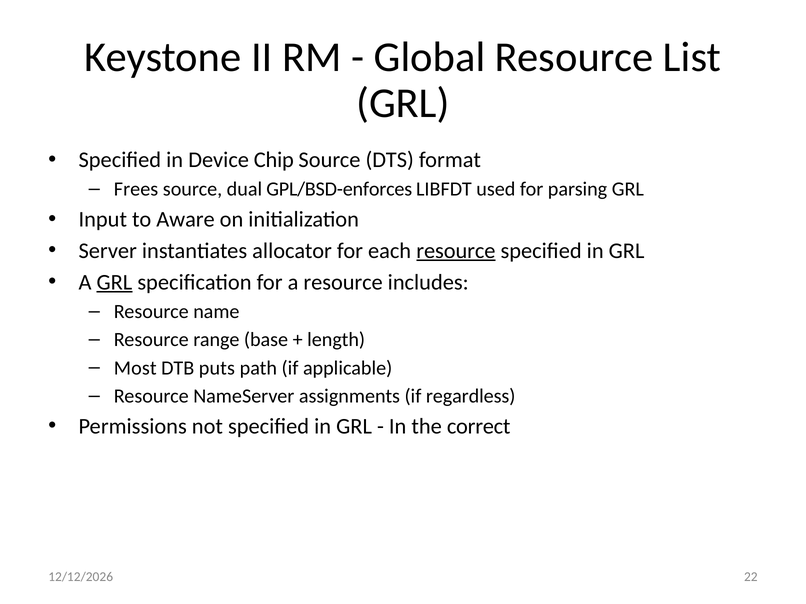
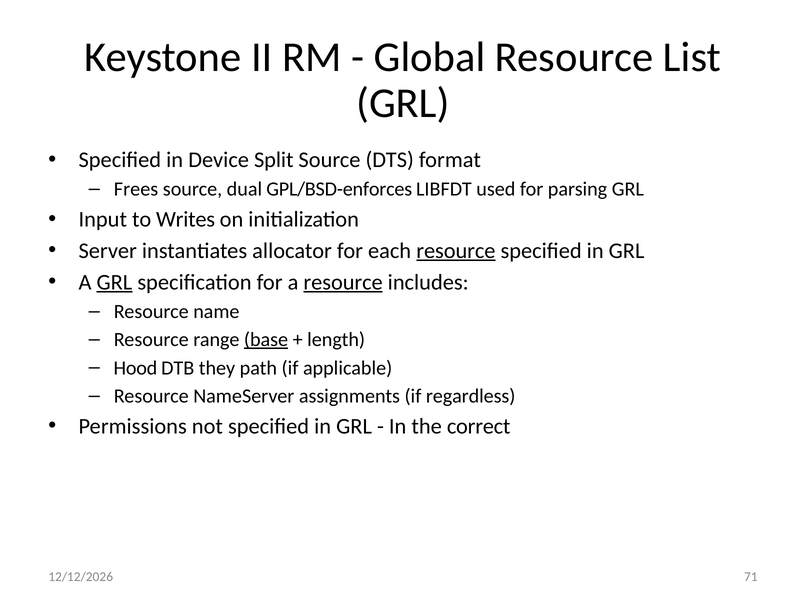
Chip: Chip -> Split (274, 160)
Aware: Aware -> Writes (186, 220)
resource underline: none -> present (343, 282)
base underline: none -> present (266, 340)
Most: Most -> Hood (135, 368)
puts: puts -> they (217, 368)
22: 22 -> 71 (751, 577)
